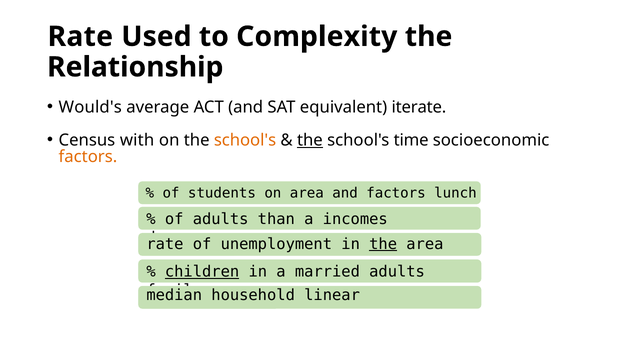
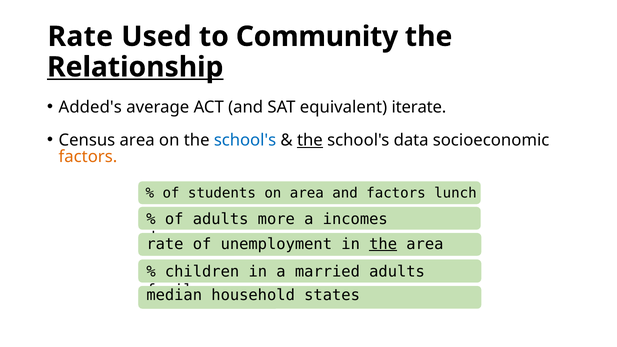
Complexity: Complexity -> Community (317, 37)
Relationship underline: none -> present (135, 67)
Would's: Would's -> Added's (90, 107)
Census with: with -> area (137, 140)
school's colour: orange -> blue (245, 140)
time: time -> data (411, 140)
than: than -> more (276, 219)
children underline: present -> none (202, 272)
linear: linear -> states (332, 295)
